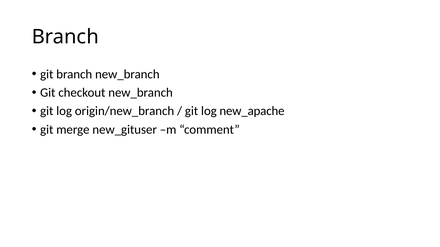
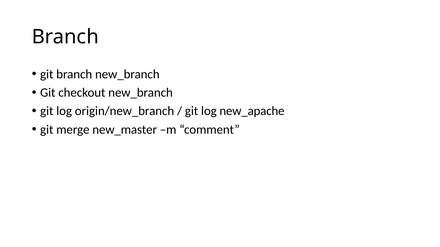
new_gituser: new_gituser -> new_master (125, 130)
